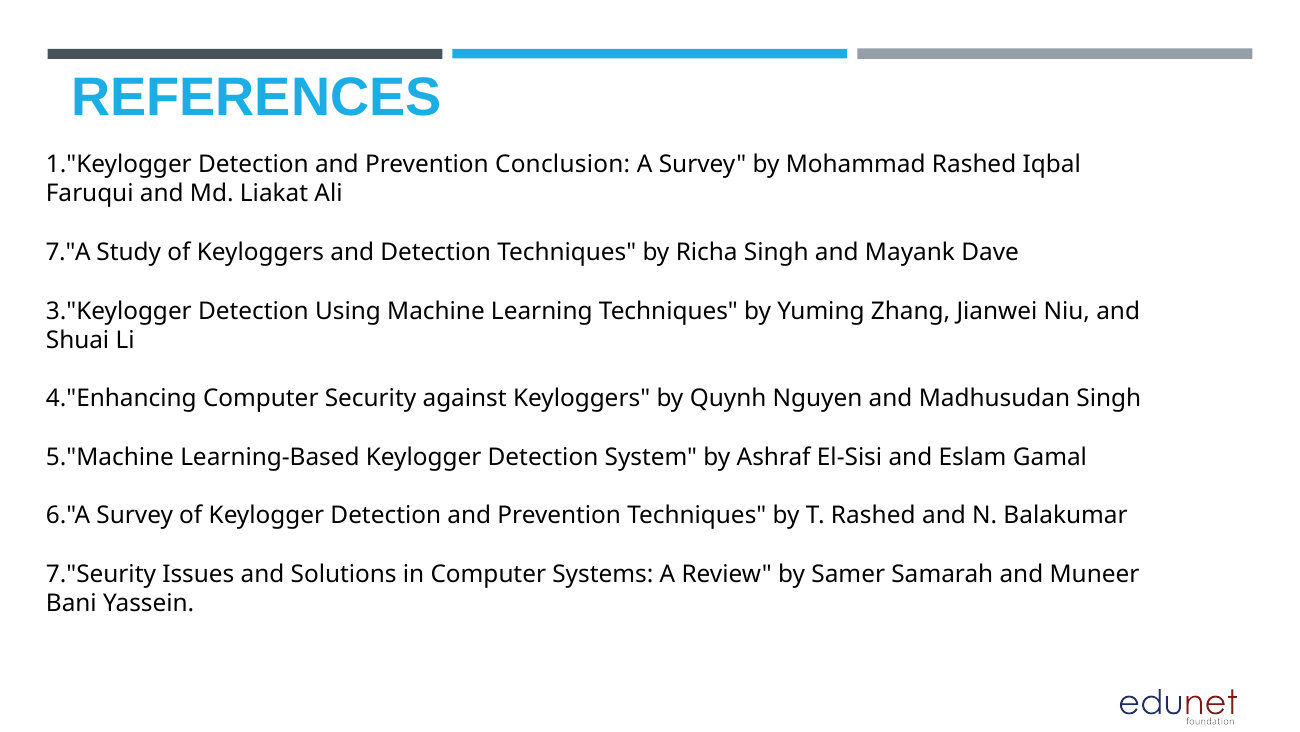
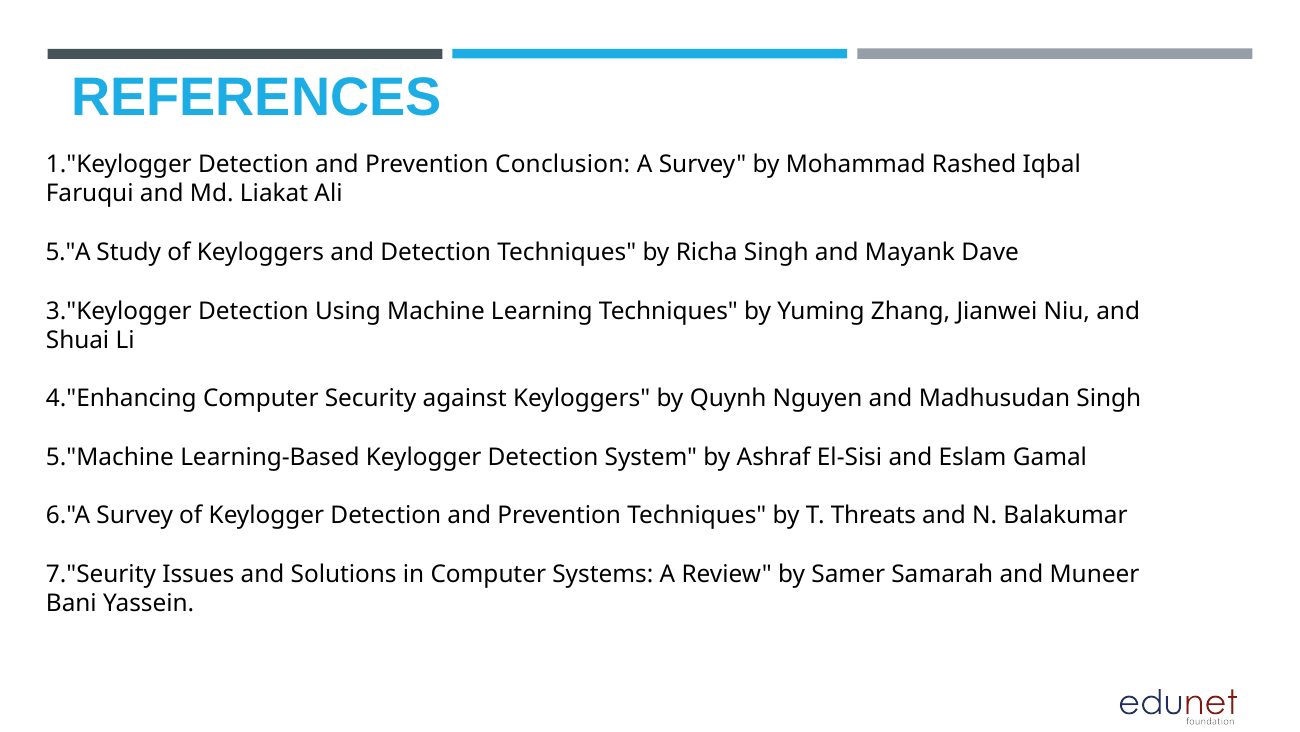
7."A: 7."A -> 5."A (68, 252)
T Rashed: Rashed -> Threats (873, 515)
